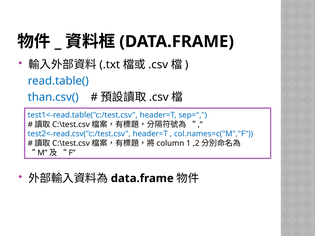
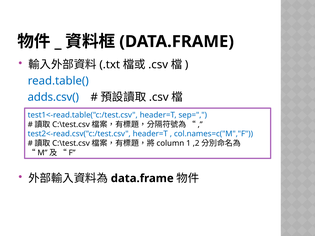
than.csv(: than.csv( -> adds.csv( (53, 97)
